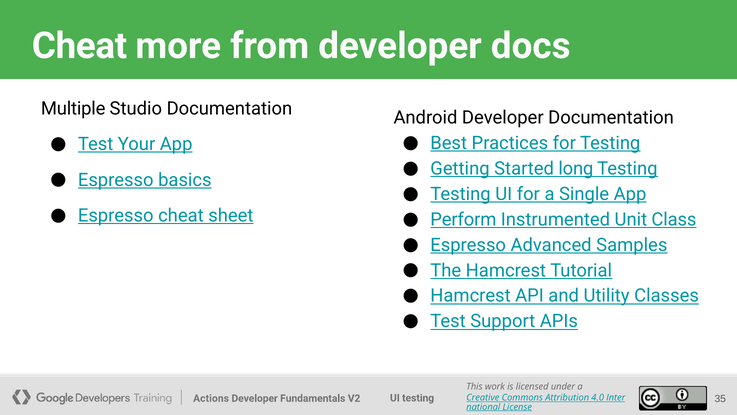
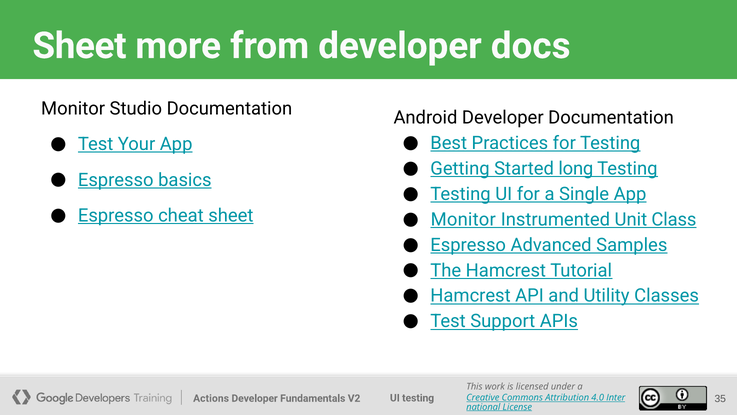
Cheat: Cheat -> Sheet (79, 46)
Multiple: Multiple -> Monitor (73, 108)
Perform: Perform -> Monitor (463, 219)
